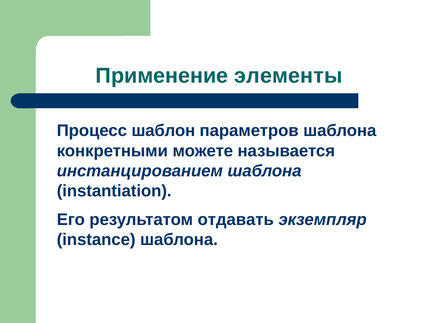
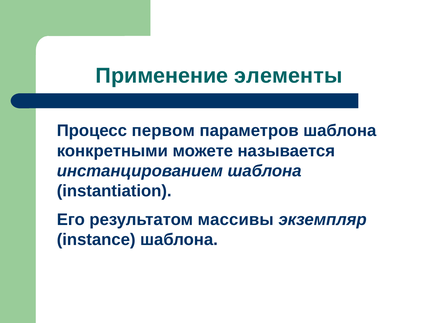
шаблон: шаблон -> первом (163, 131)
отдавать: отдавать -> массивы (236, 219)
